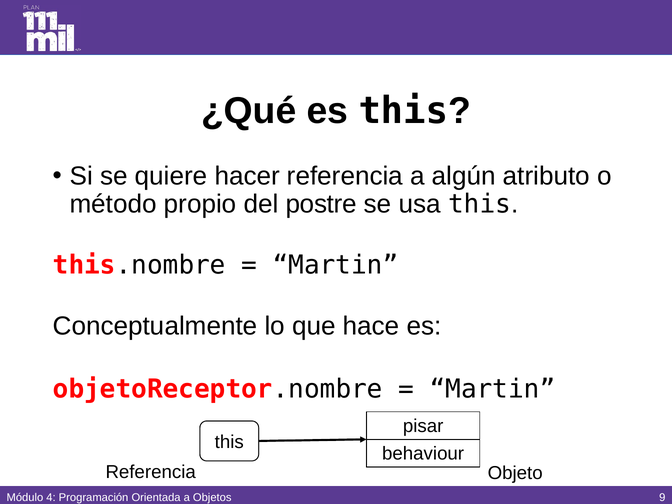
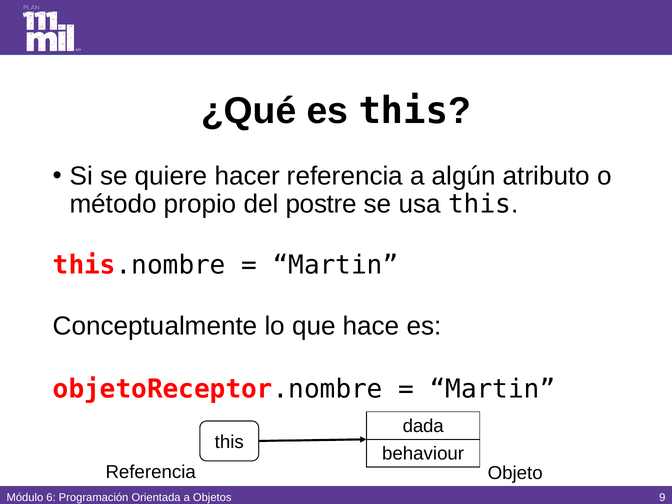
pisar: pisar -> dada (423, 426)
4: 4 -> 6 (51, 497)
